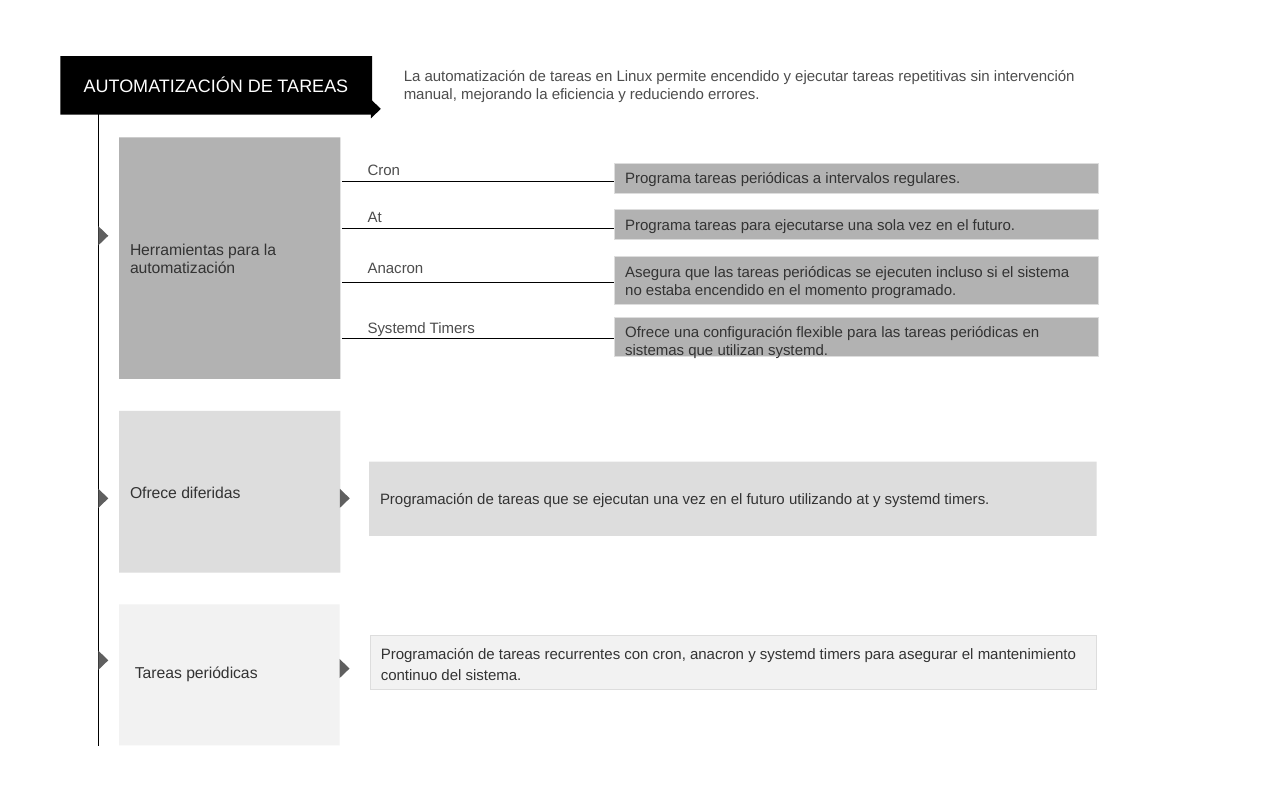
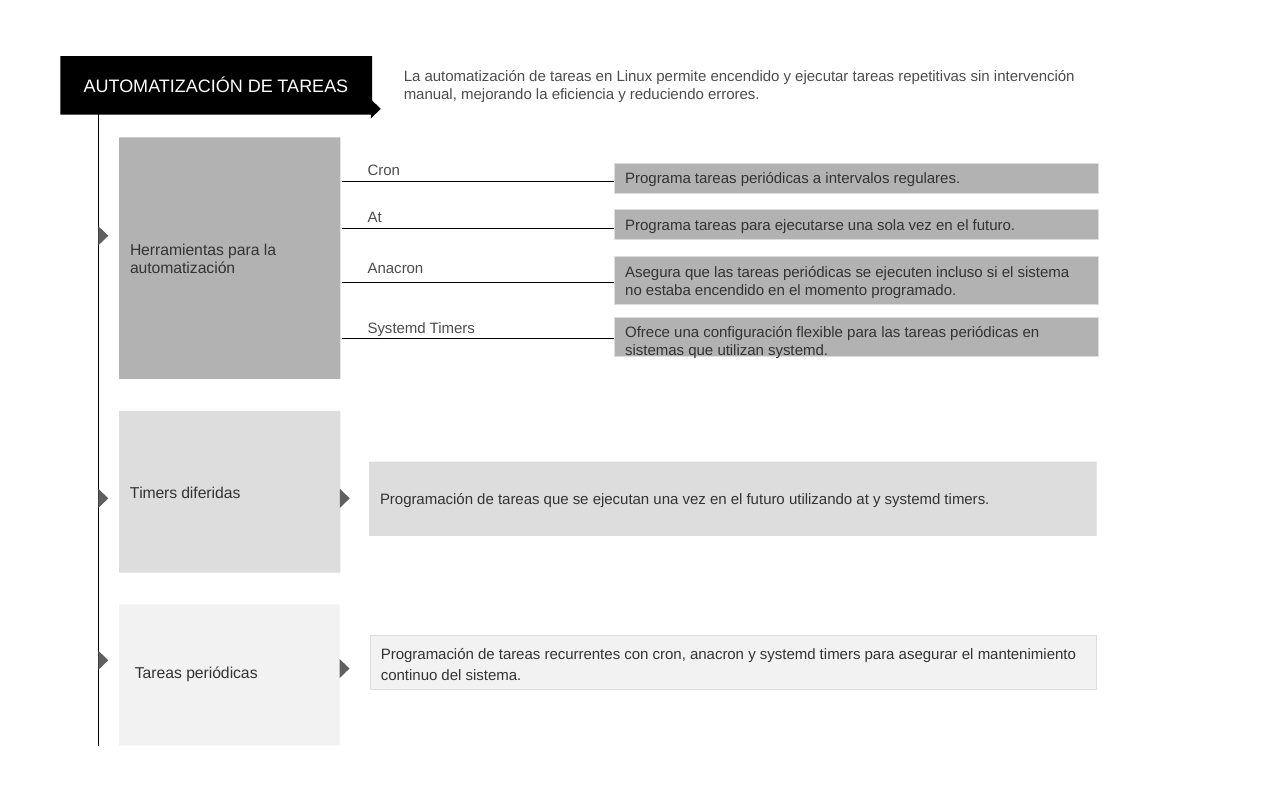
Ofrece: Ofrece -> Timers (154, 493)
